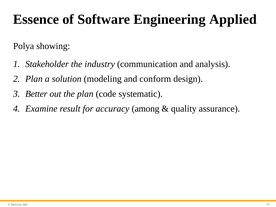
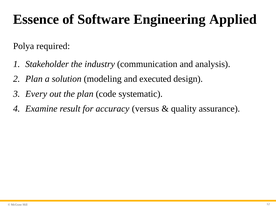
showing: showing -> required (53, 46)
conform: conform -> executed (155, 79)
Better: Better -> Every (36, 94)
among: among -> versus (145, 109)
